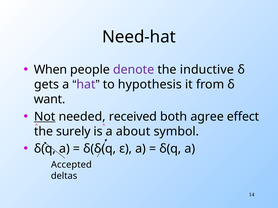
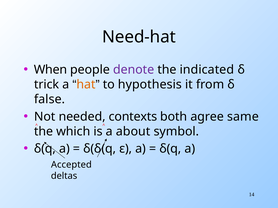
inductive: inductive -> indicated (207, 70)
gets: gets -> trick (47, 85)
hat colour: purple -> orange (86, 85)
want: want -> false (50, 100)
Not underline: present -> none (45, 117)
received: received -> contexts (133, 117)
effect: effect -> same (243, 117)
surely: surely -> which (73, 132)
